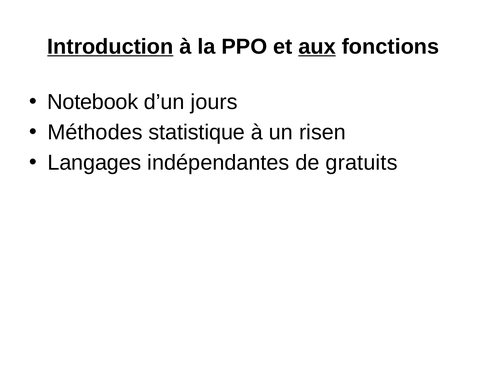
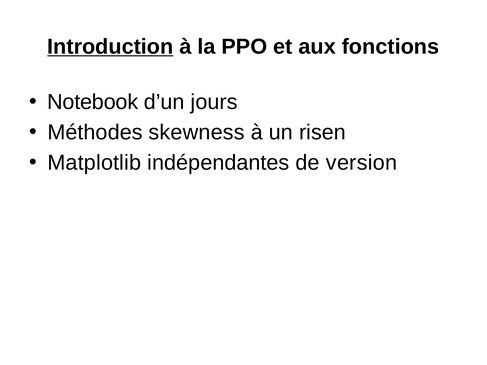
aux underline: present -> none (317, 47)
statistique: statistique -> skewness (197, 132)
Langages: Langages -> Matplotlib (94, 163)
gratuits: gratuits -> version (362, 163)
